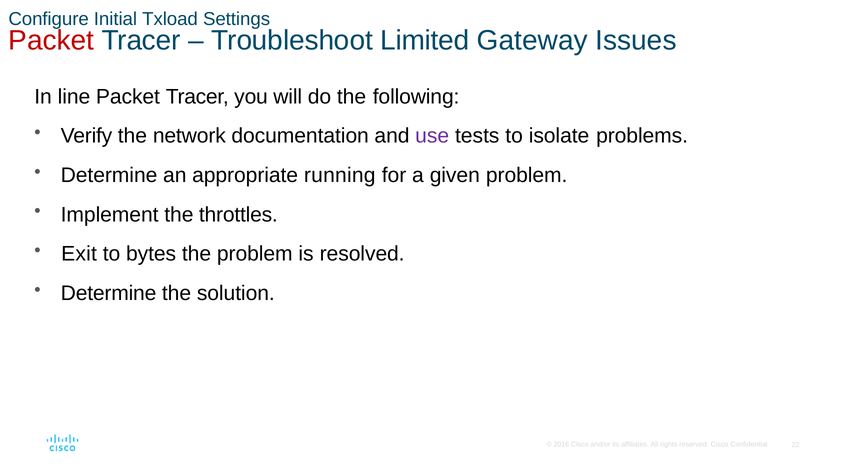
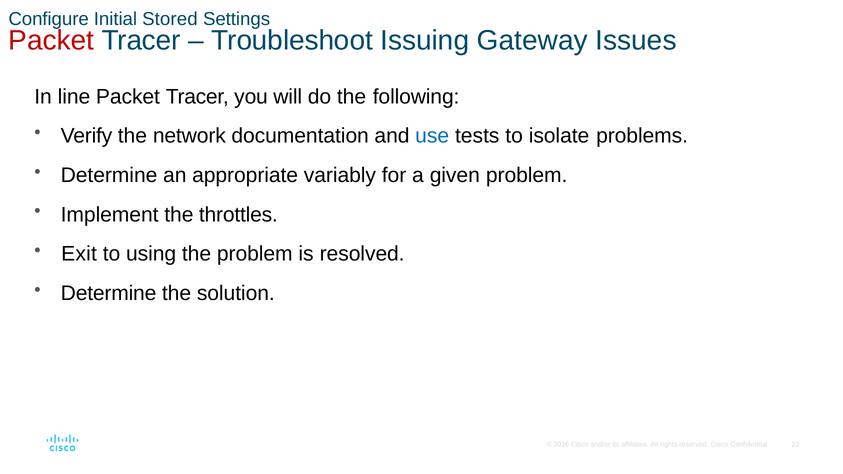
Txload: Txload -> Stored (170, 19)
Limited: Limited -> Issuing (425, 41)
use colour: purple -> blue (432, 136)
running: running -> variably (340, 175)
bytes: bytes -> using (151, 254)
